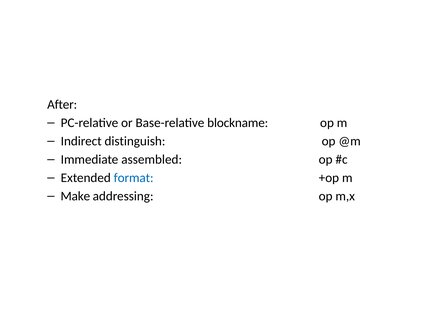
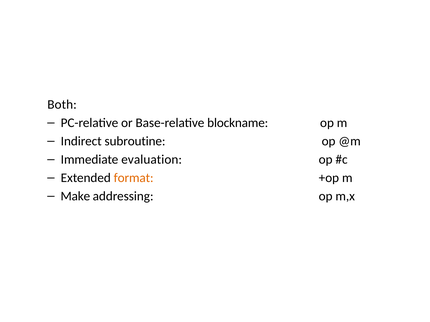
After: After -> Both (62, 105)
distinguish: distinguish -> subroutine (135, 141)
assembled: assembled -> evaluation (152, 160)
format colour: blue -> orange (134, 178)
